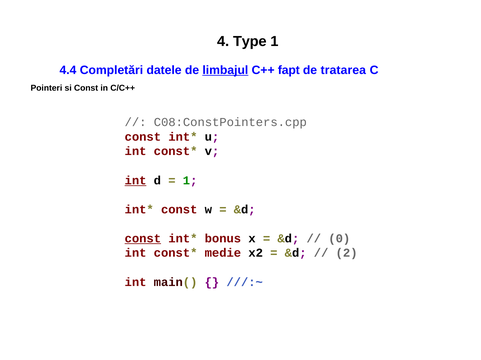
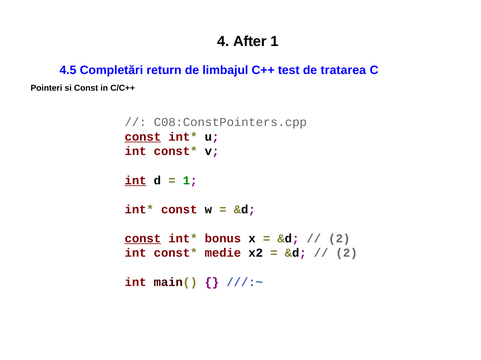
Type: Type -> After (250, 41)
4.4: 4.4 -> 4.5 (68, 70)
datele: datele -> return (164, 70)
limbajul underline: present -> none (225, 70)
fapt: fapt -> test (289, 70)
const underline: none -> present (143, 137)
0: 0 -> 2 (339, 239)
